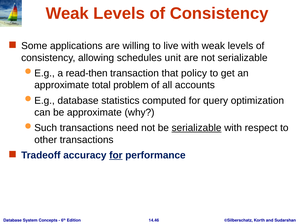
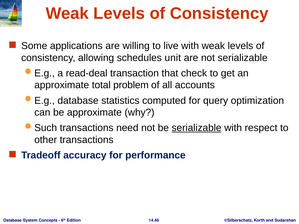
read-then: read-then -> read-deal (87, 73)
policy: policy -> check (194, 73)
for underline: present -> none (116, 155)
